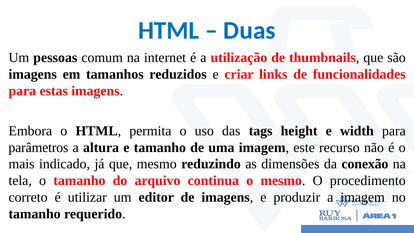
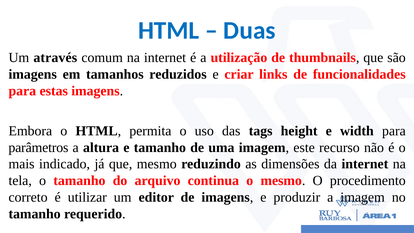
pessoas: pessoas -> através (55, 58)
da conexão: conexão -> internet (365, 164)
